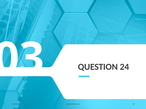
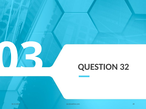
24: 24 -> 32 (124, 67)
